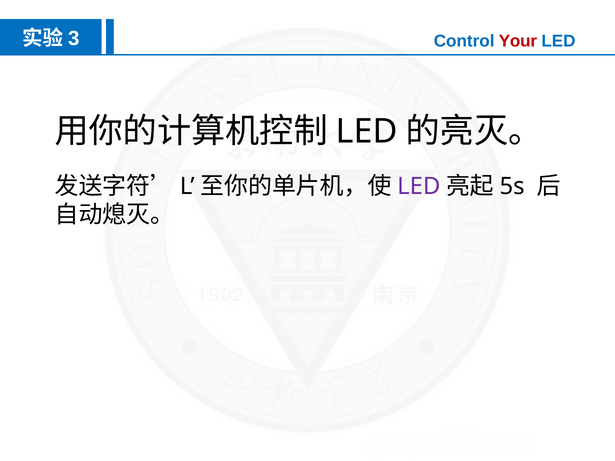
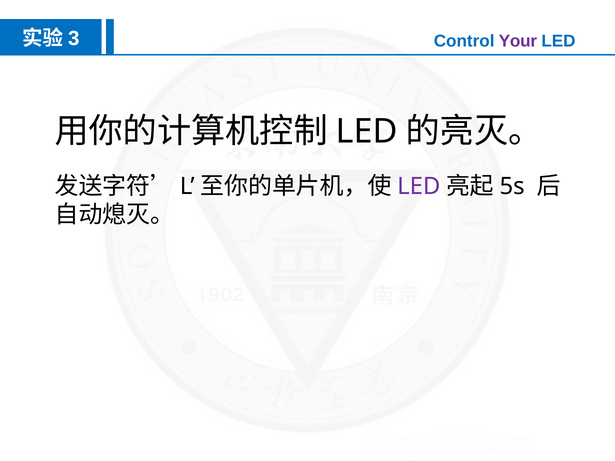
Your colour: red -> purple (518, 41)
